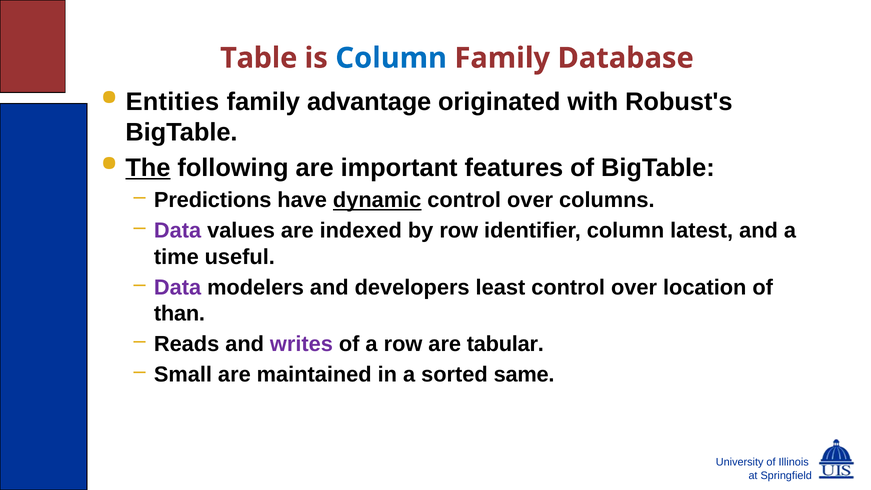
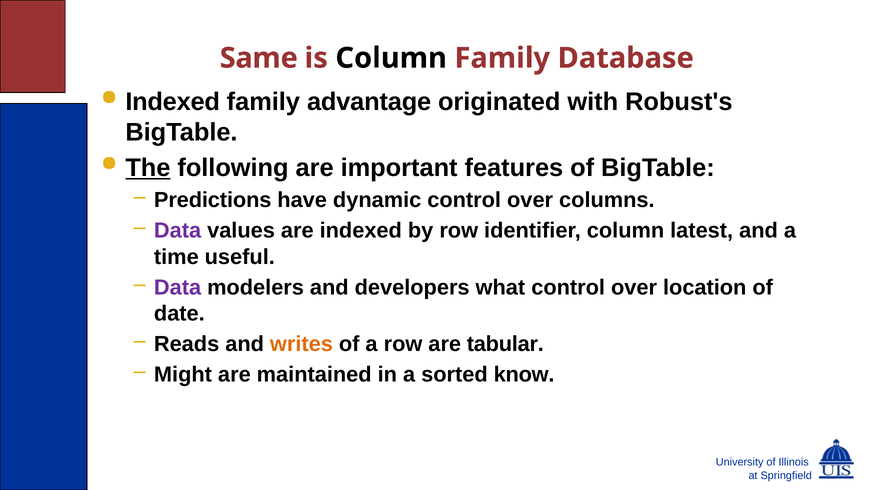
Table: Table -> Same (259, 58)
Column colour: blue -> black (391, 58)
Entities: Entities -> Indexed (173, 102)
dynamic underline: present -> none (377, 200)
least: least -> what (500, 287)
than: than -> date (179, 313)
writes colour: purple -> orange (301, 344)
Small: Small -> Might (183, 374)
same: same -> know (524, 374)
